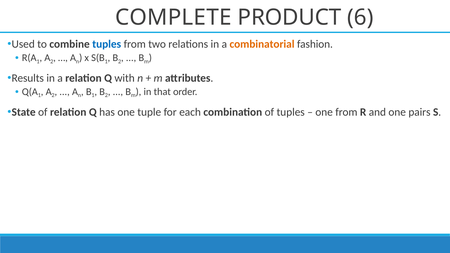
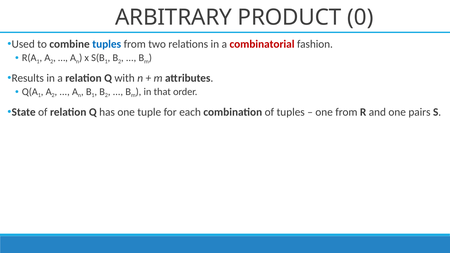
COMPLETE: COMPLETE -> ARBITRARY (173, 17)
6: 6 -> 0 (360, 17)
combinatorial colour: orange -> red (262, 44)
